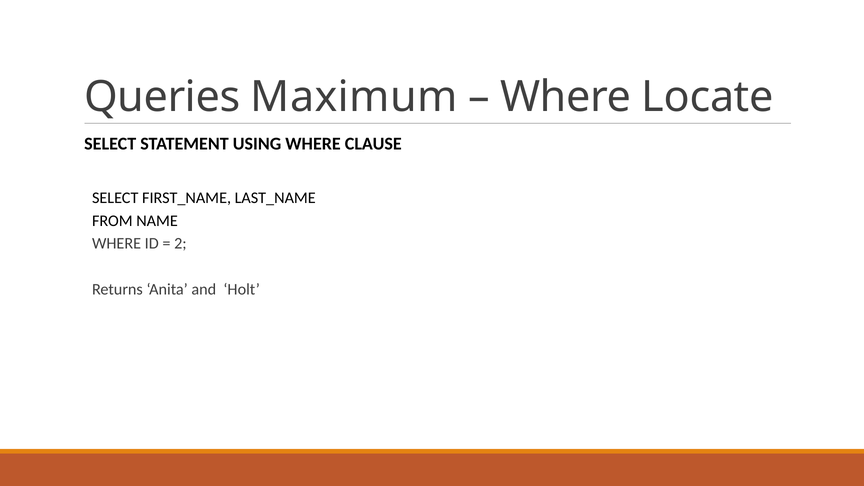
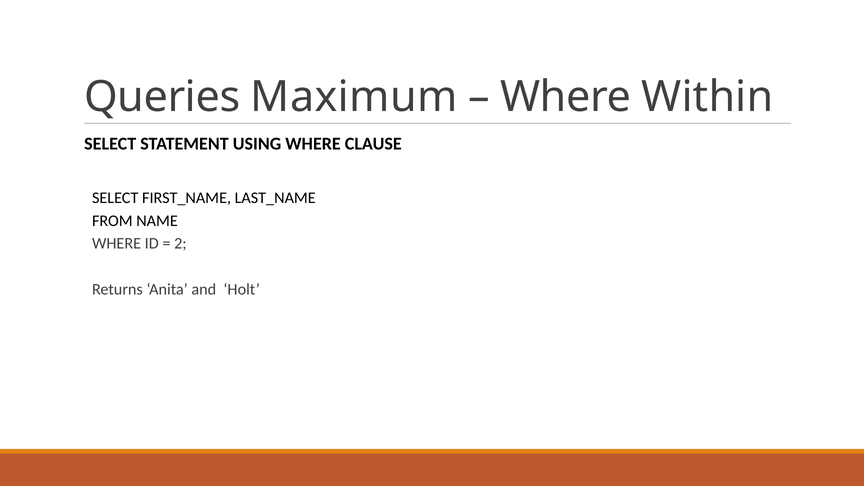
Locate: Locate -> Within (707, 97)
